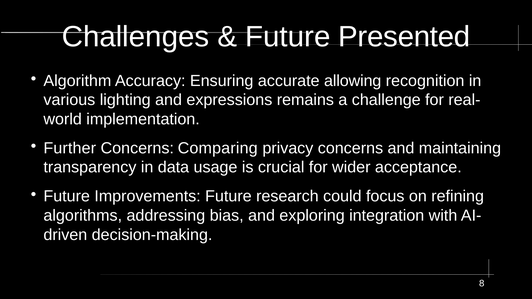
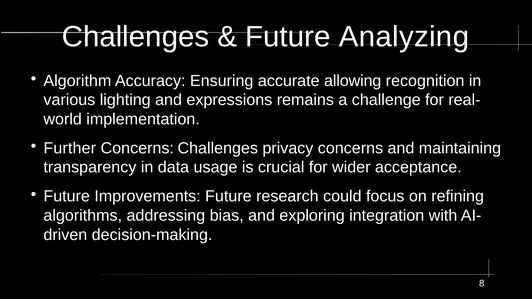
Presented: Presented -> Analyzing (404, 37)
Concerns Comparing: Comparing -> Challenges (218, 148)
